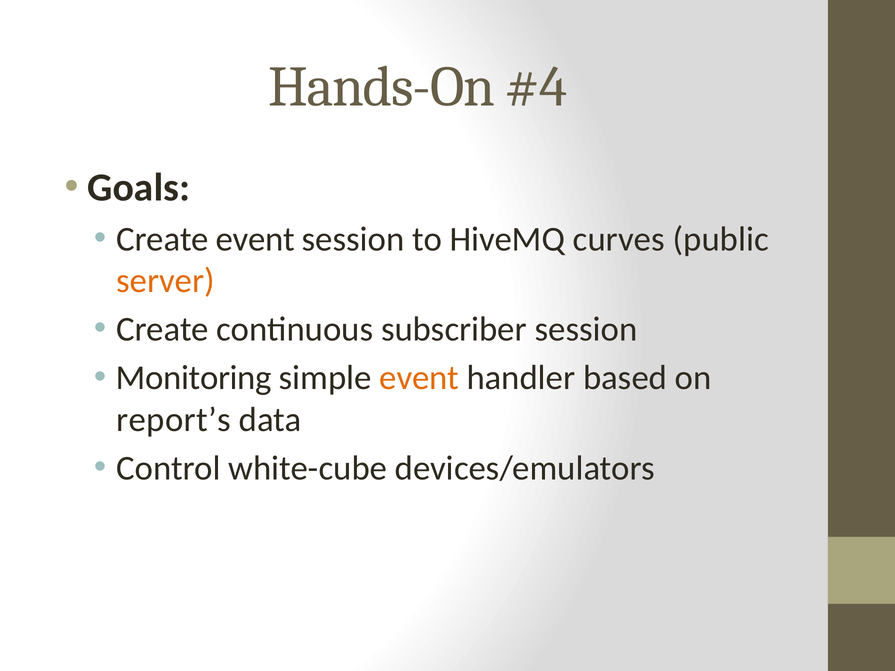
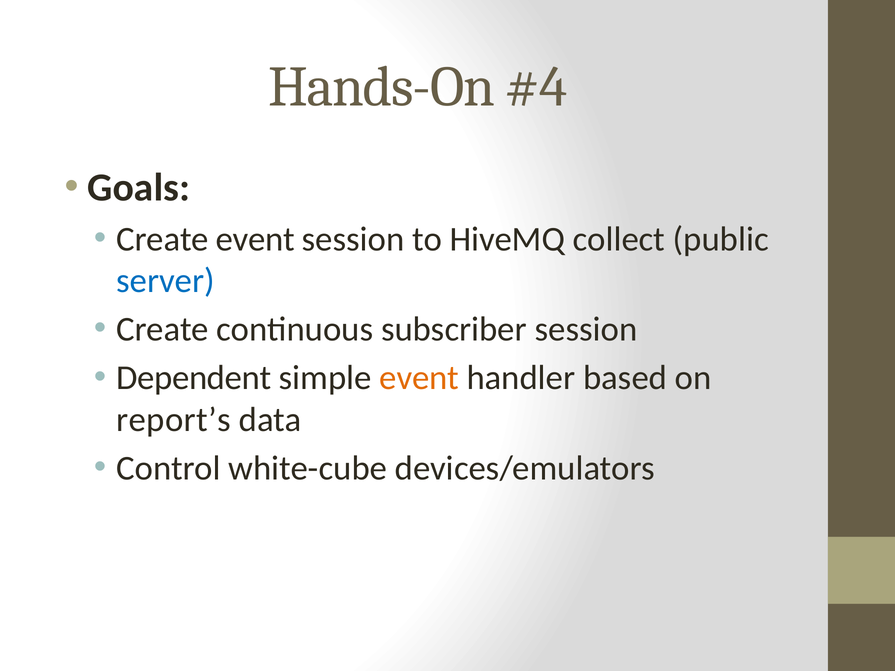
curves: curves -> collect (619, 239)
server colour: orange -> blue (166, 281)
Monitoring: Monitoring -> Dependent (194, 378)
